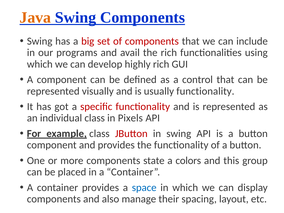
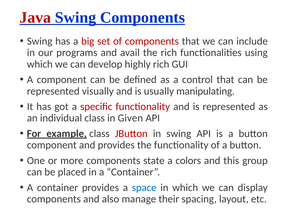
Java colour: orange -> red (35, 18)
usually functionality: functionality -> manipulating (205, 91)
Pixels: Pixels -> Given (130, 118)
